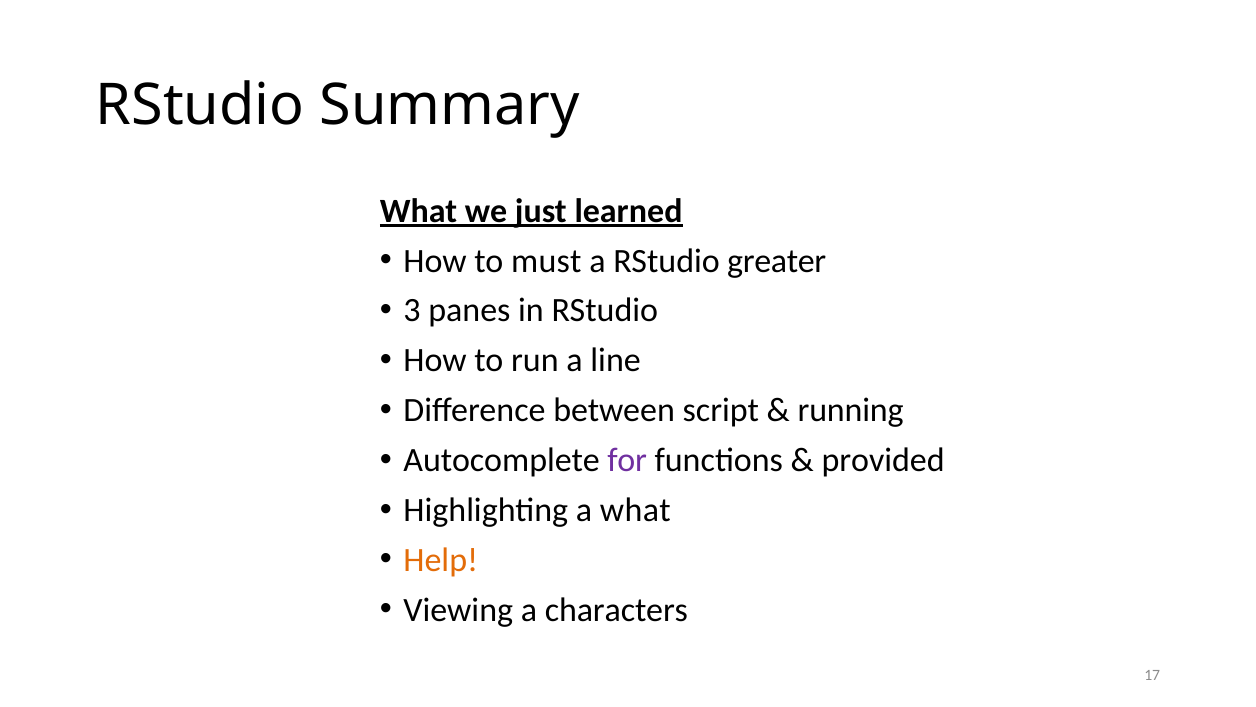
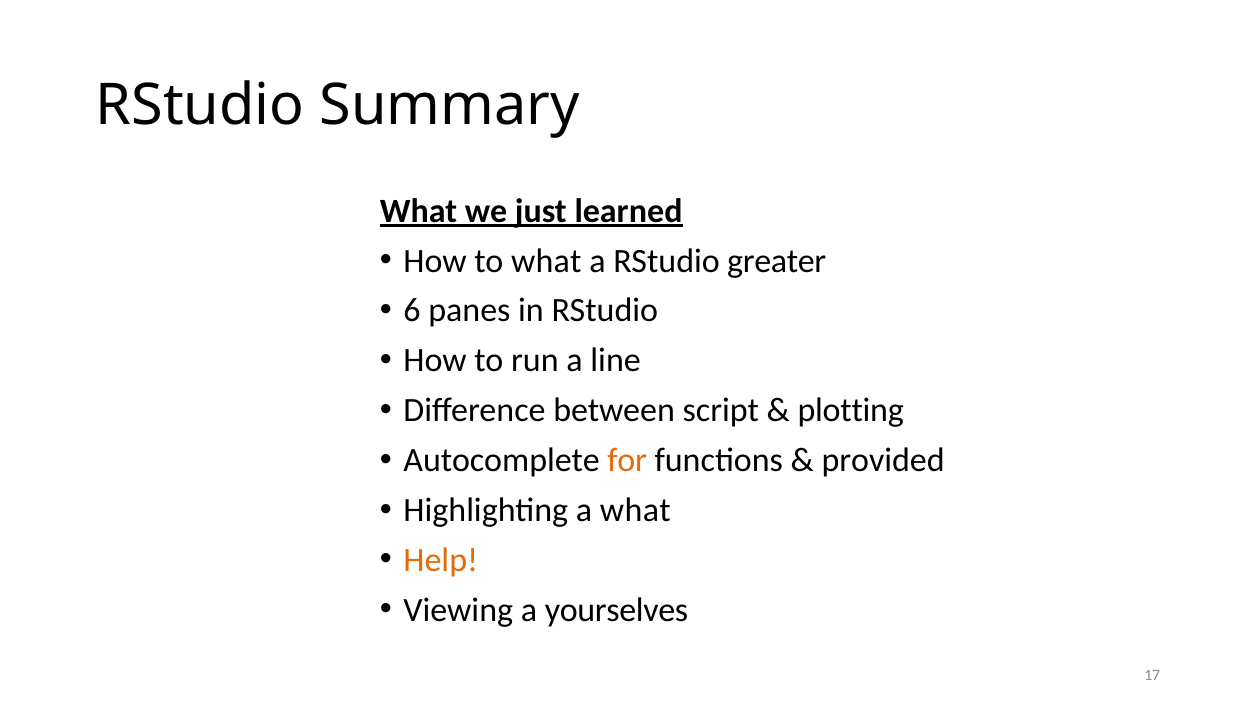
to must: must -> what (546, 261)
3: 3 -> 6 (412, 311)
running: running -> plotting (851, 410)
for colour: purple -> orange (627, 460)
characters: characters -> yourselves (617, 609)
